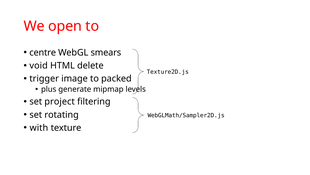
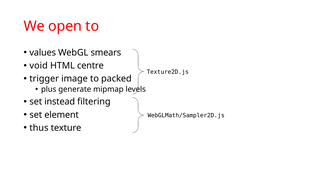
centre: centre -> values (43, 52)
delete: delete -> centre (90, 65)
project: project -> instead (60, 101)
rotating: rotating -> element (62, 114)
with: with -> thus (39, 127)
